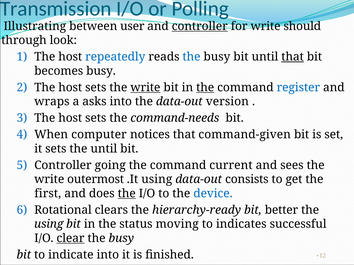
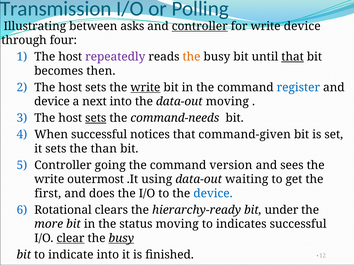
user: user -> asks (132, 26)
write should: should -> device (302, 26)
look: look -> four (63, 40)
repeatedly colour: blue -> purple (115, 57)
the colour: blue -> orange (192, 57)
becomes busy: busy -> then (101, 71)
the underline: present -> none (205, 88)
wraps: wraps -> device (52, 102)
asks: asks -> next (94, 102)
data-out version: version -> moving (227, 102)
sets underline: none -> present (96, 118)
When computer: computer -> successful (99, 135)
the until: until -> than (104, 149)
current: current -> version (231, 165)
consists: consists -> waiting (247, 180)
the underline: present -> none (127, 194)
better: better -> under (281, 210)
using: using -> more (49, 224)
busy underline: none -> present (121, 239)
